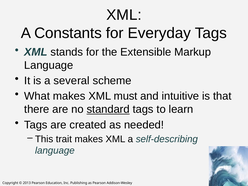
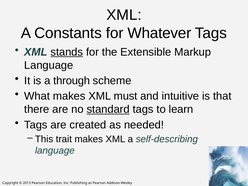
Everyday: Everyday -> Whatever (159, 33)
stands underline: none -> present (67, 52)
several: several -> through (72, 81)
